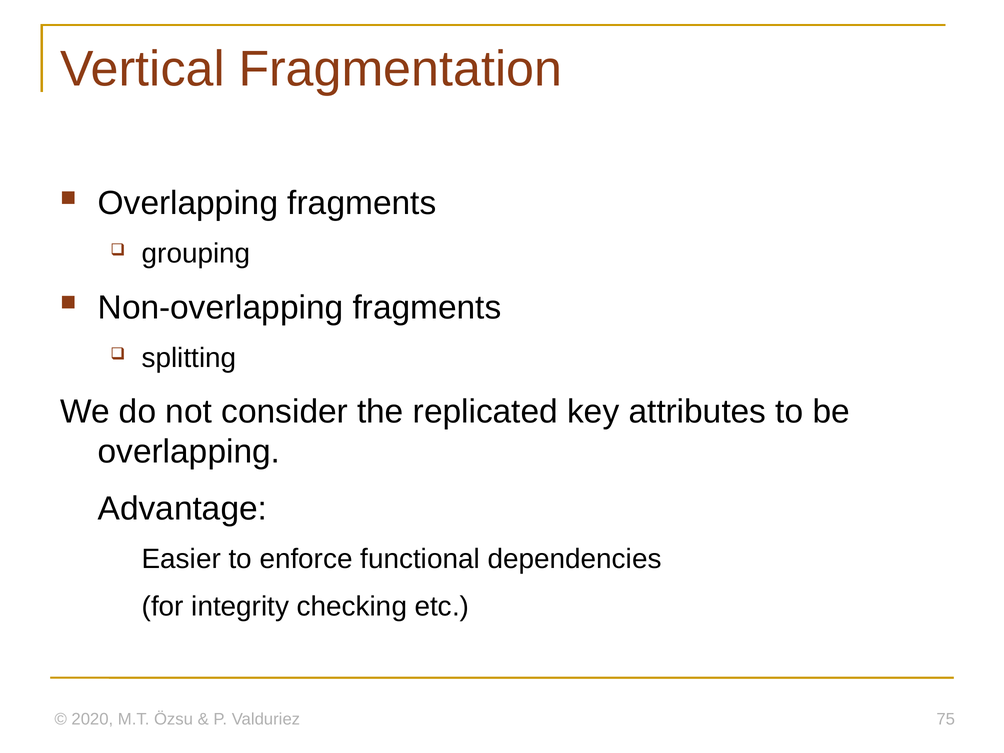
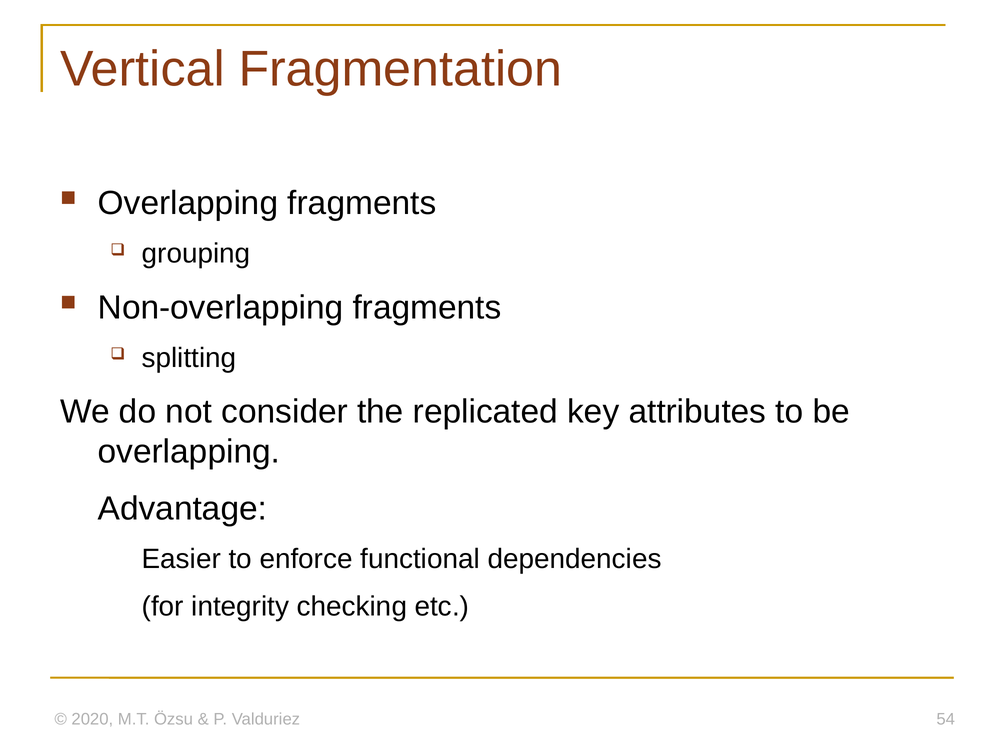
75: 75 -> 54 (946, 719)
